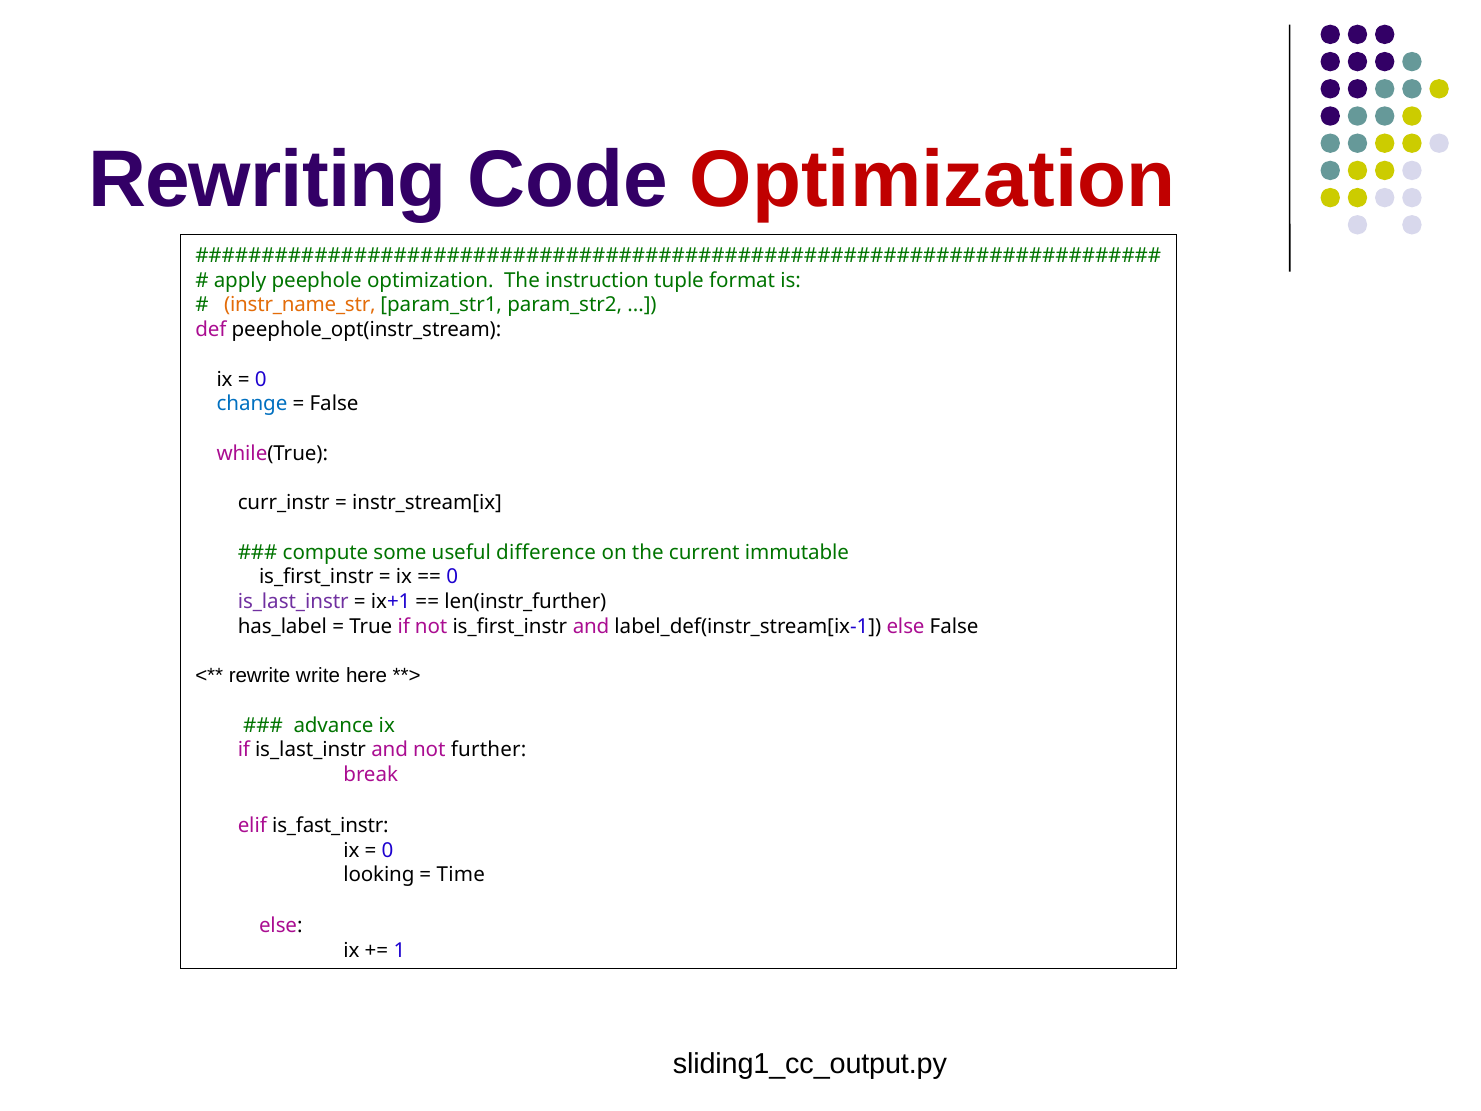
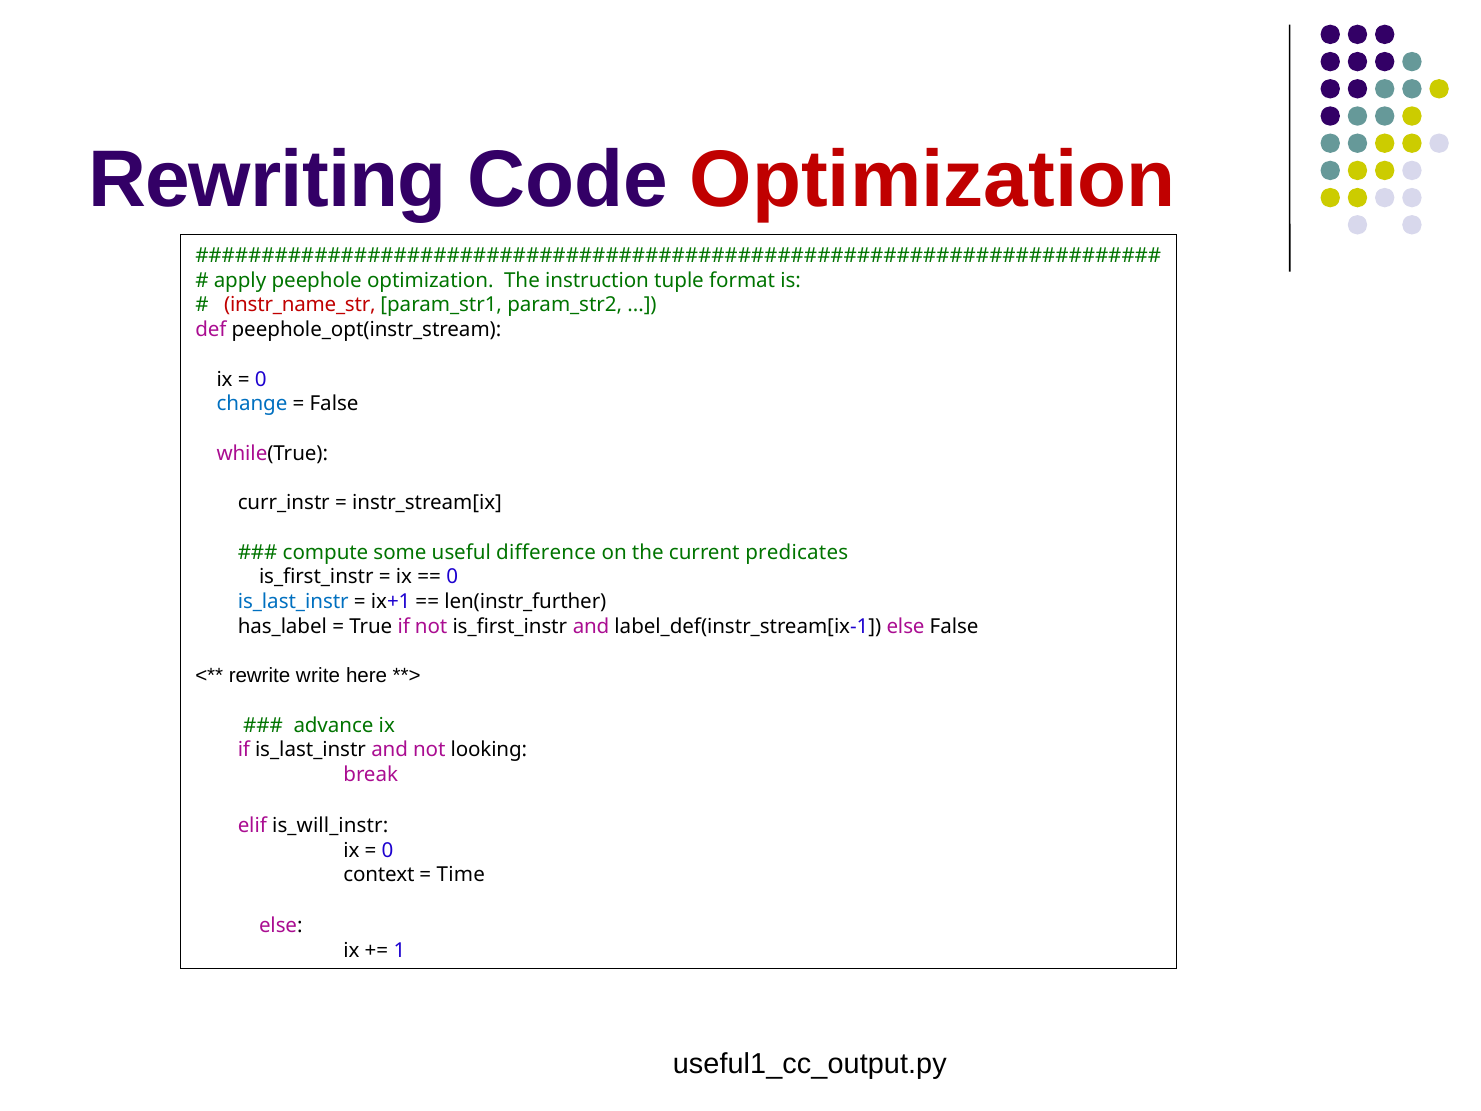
instr_name_str colour: orange -> red (300, 305)
immutable: immutable -> predicates (797, 552)
is_last_instr colour: purple -> blue (293, 602)
further: further -> looking (489, 750)
is_fast_instr: is_fast_instr -> is_will_instr (330, 825)
looking: looking -> context (379, 875)
sliding1_cc_output.py: sliding1_cc_output.py -> useful1_cc_output.py (810, 1063)
